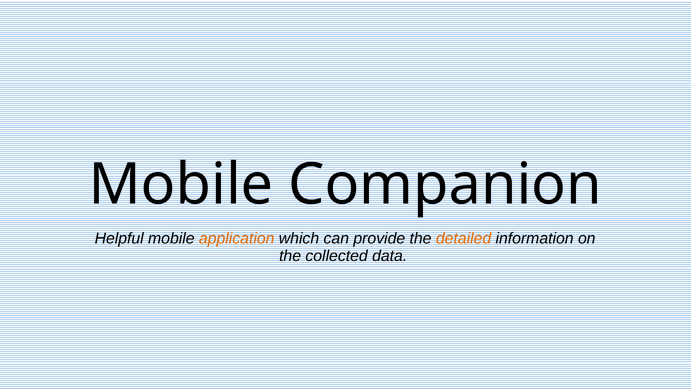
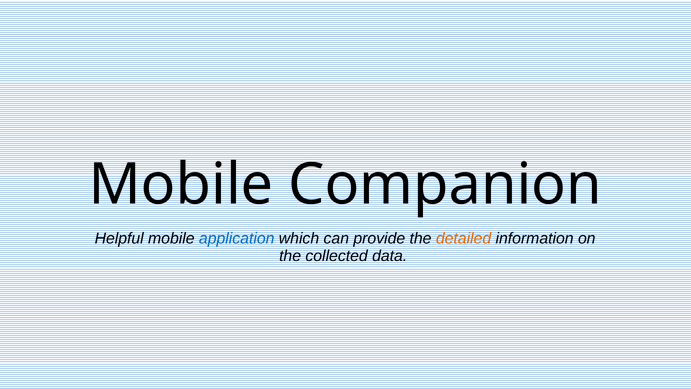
application colour: orange -> blue (237, 238)
